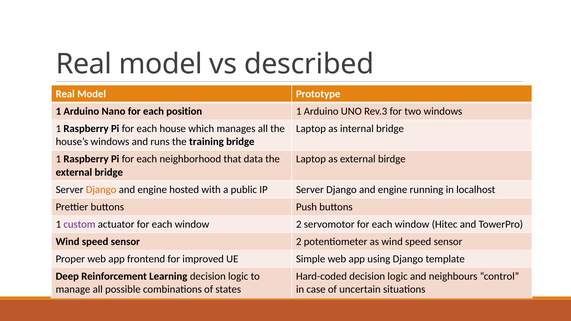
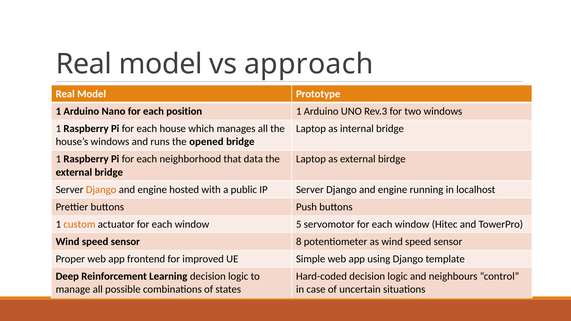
described: described -> approach (309, 64)
training: training -> opened (206, 142)
custom colour: purple -> orange (79, 224)
window 2: 2 -> 5 (299, 224)
sensor 2: 2 -> 8 (299, 242)
